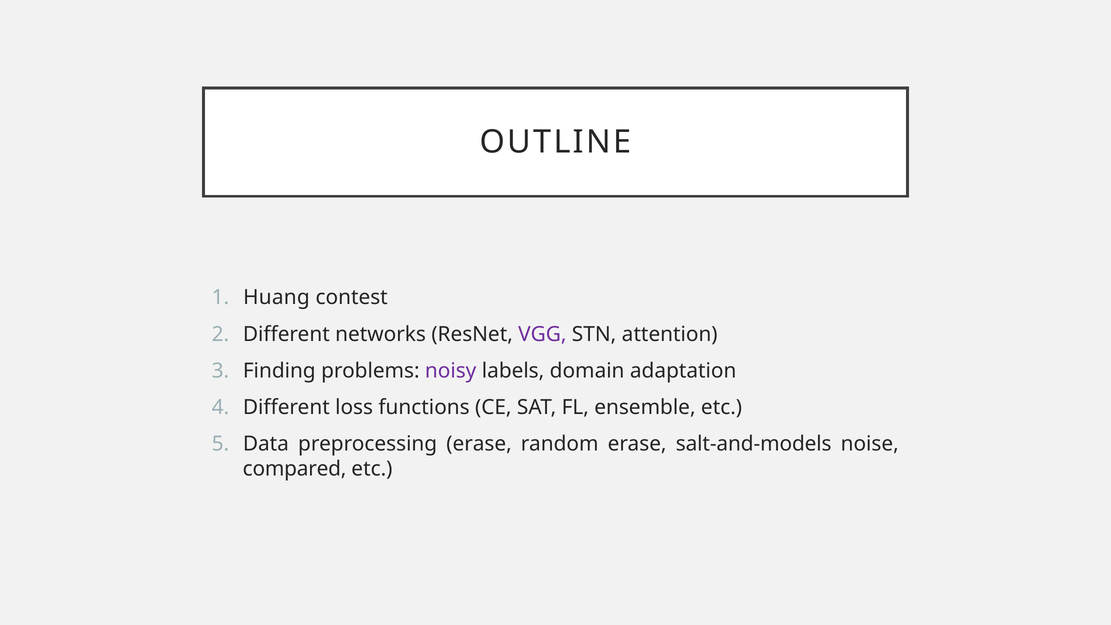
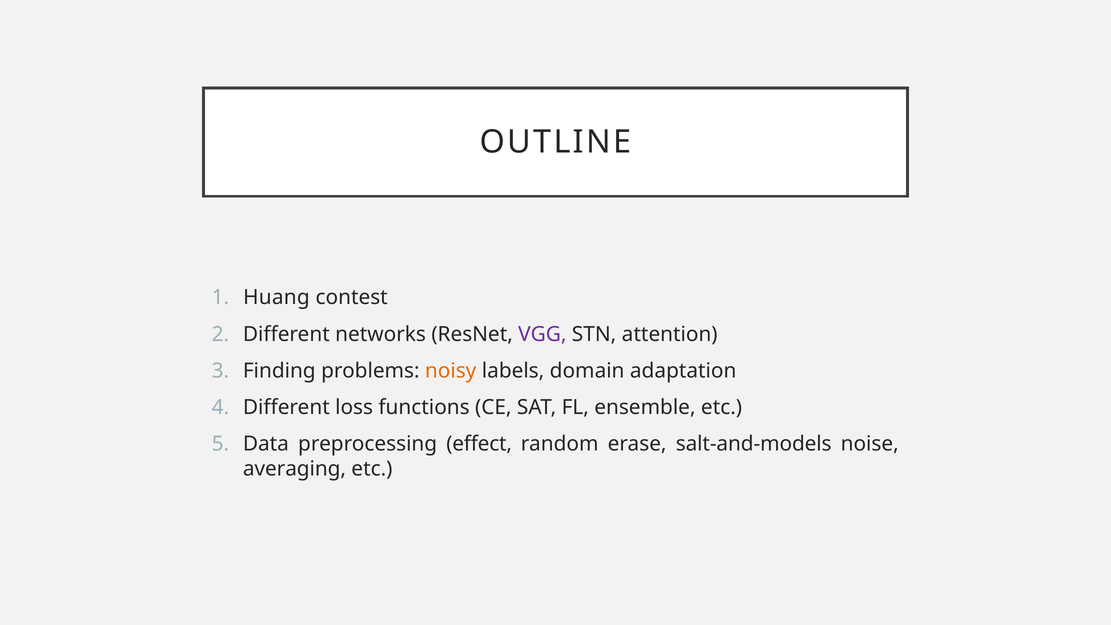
noisy colour: purple -> orange (451, 371)
preprocessing erase: erase -> effect (479, 444)
compared: compared -> averaging (294, 469)
